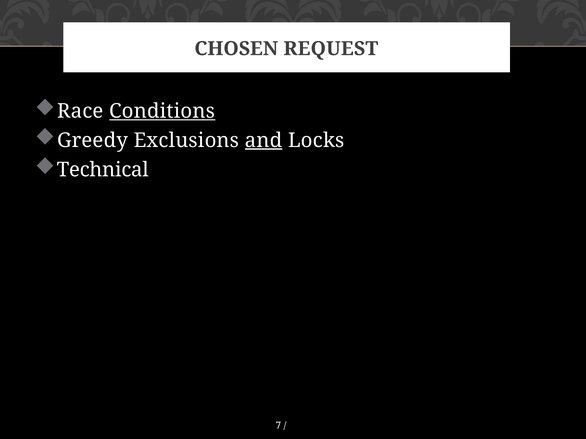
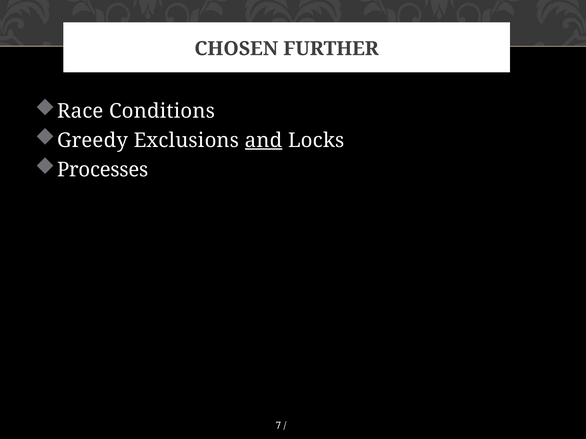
REQUEST: REQUEST -> FURTHER (331, 49)
Conditions underline: present -> none (162, 111)
Technical: Technical -> Processes (103, 170)
